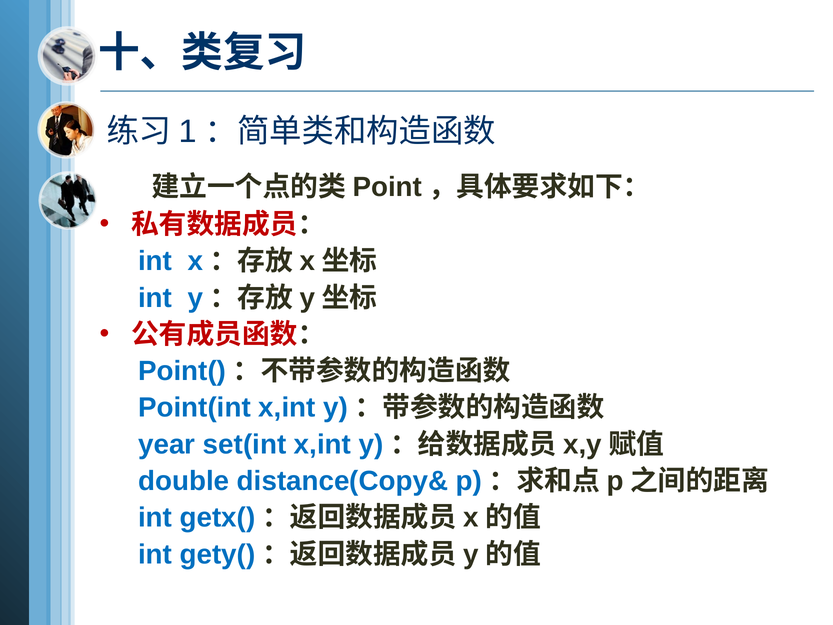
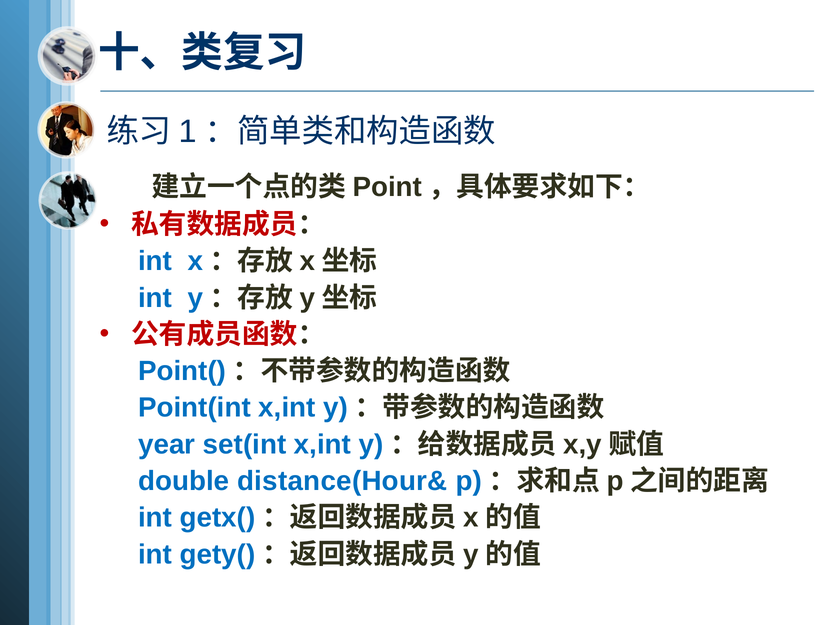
distance(Copy&: distance(Copy& -> distance(Hour& (342, 481)
